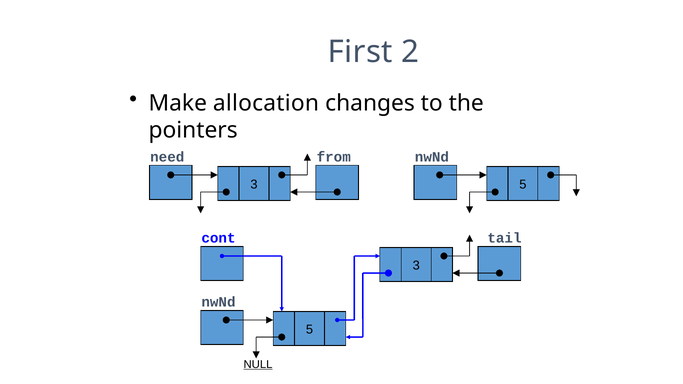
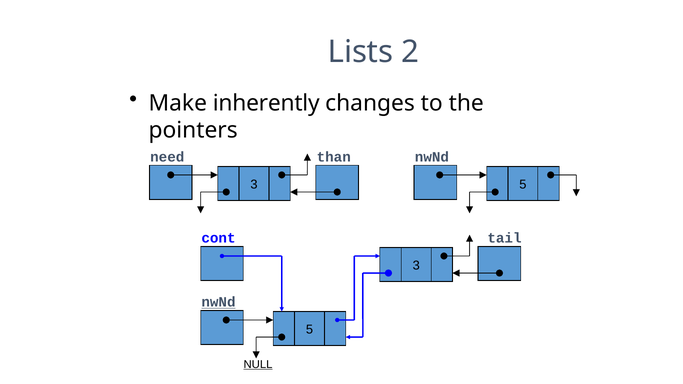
First: First -> Lists (360, 52)
allocation: allocation -> inherently (266, 103)
from: from -> than (334, 157)
nwNd underline: none -> present (218, 302)
